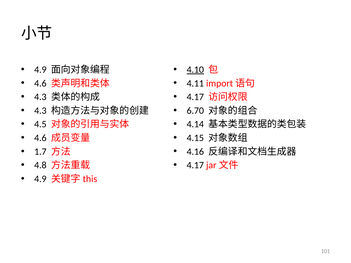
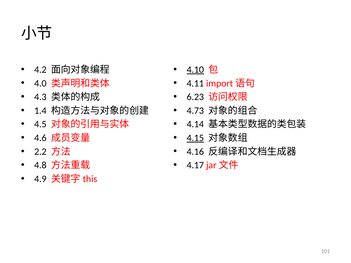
4.9: 4.9 -> 4.2 (40, 70)
4.6: 4.6 -> 4.0 (40, 83)
4.17: 4.17 -> 6.23 (195, 97)
4.3: 4.3 -> 1.4 (40, 111)
6.70: 6.70 -> 4.73 (195, 111)
4.15 underline: none -> present (195, 138)
1.7: 1.7 -> 2.2 (40, 152)
